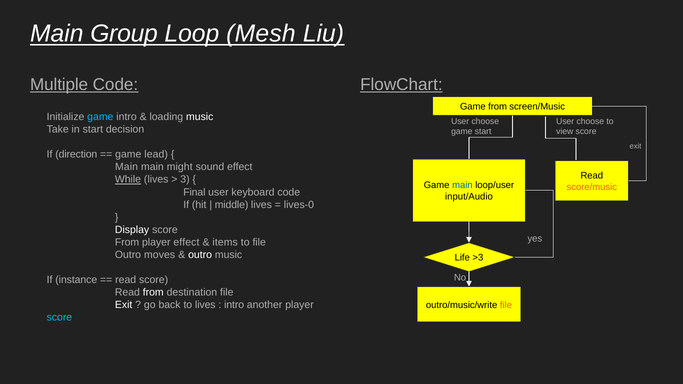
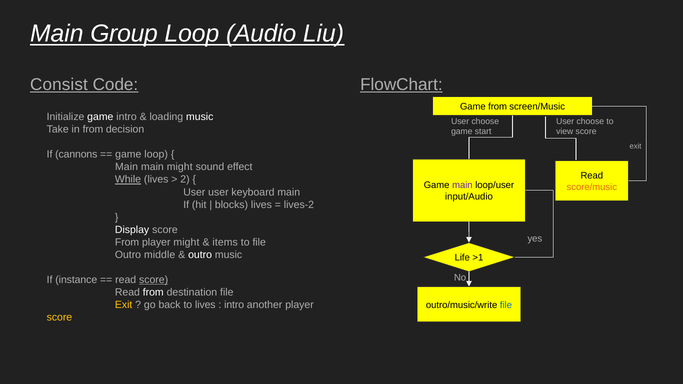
Mesh: Mesh -> Audio (261, 34)
Multiple: Multiple -> Consist (59, 85)
game colour: light blue -> white (100, 117)
in start: start -> from (93, 130)
direction: direction -> cannons (76, 155)
game lead: lead -> loop (156, 155)
3: 3 -> 2 (185, 180)
main colour: blue -> purple (462, 185)
Final: Final -> User (194, 192)
keyboard code: code -> main (289, 192)
middle: middle -> blocks (232, 205)
lives-0: lives-0 -> lives-2 (299, 205)
player effect: effect -> might (186, 242)
moves: moves -> middle (160, 255)
>3: >3 -> >1 (478, 258)
score underline: none -> present (154, 280)
Exit colour: white -> yellow (124, 305)
file colour: orange -> blue (506, 305)
score colour: light blue -> yellow (59, 317)
